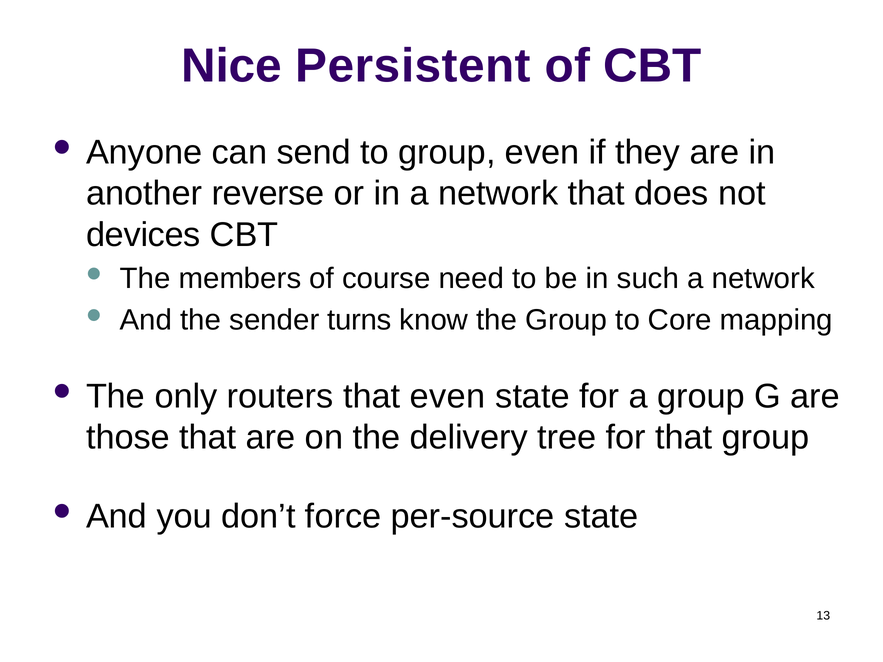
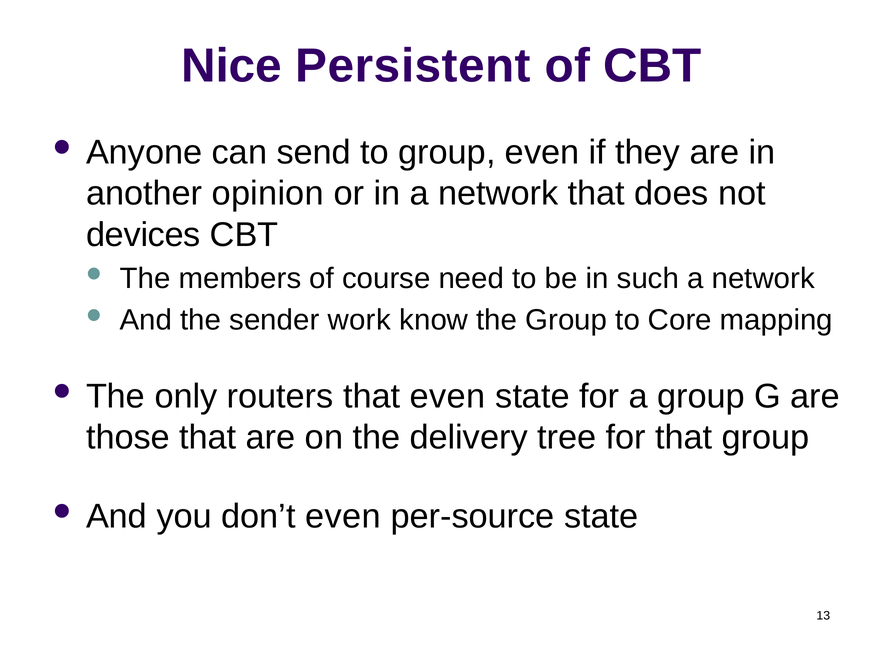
reverse: reverse -> opinion (268, 194)
turns: turns -> work (359, 320)
don’t force: force -> even (343, 517)
